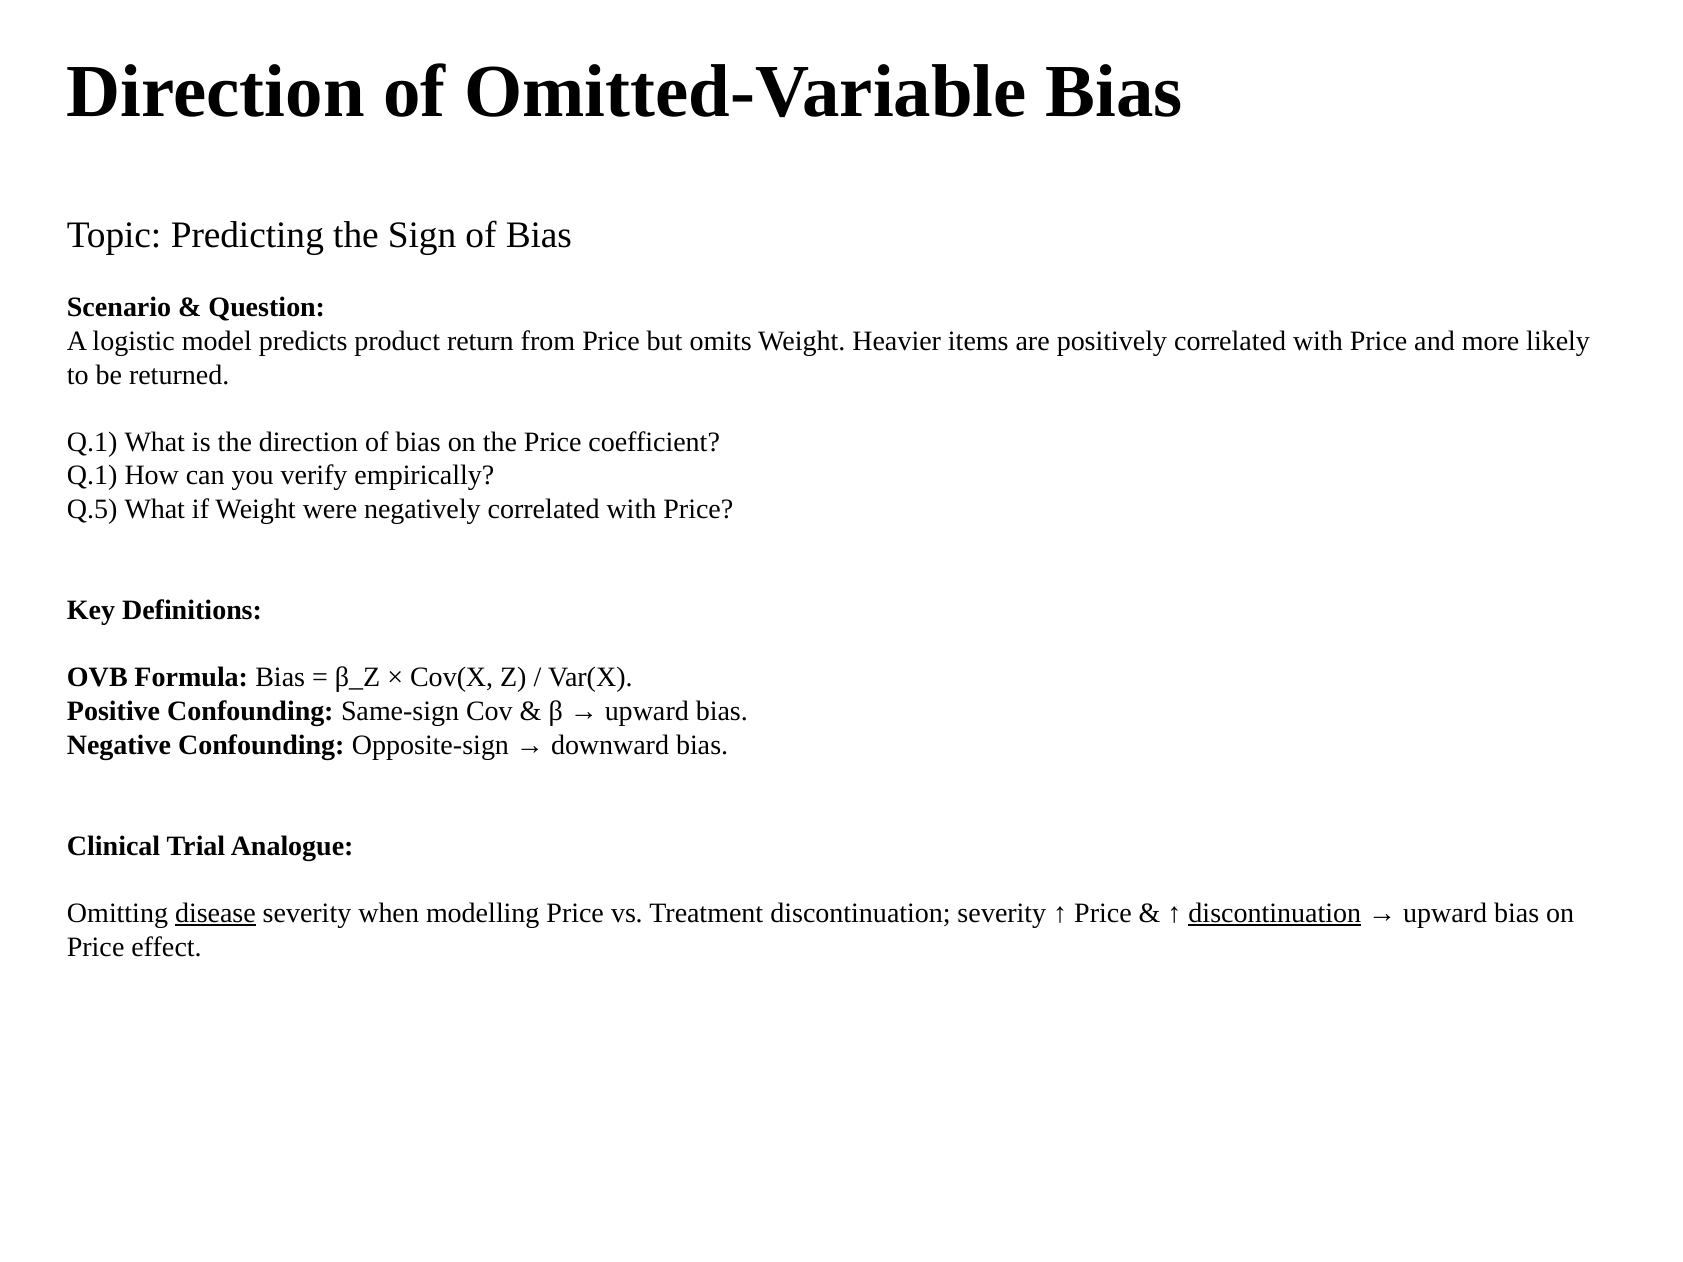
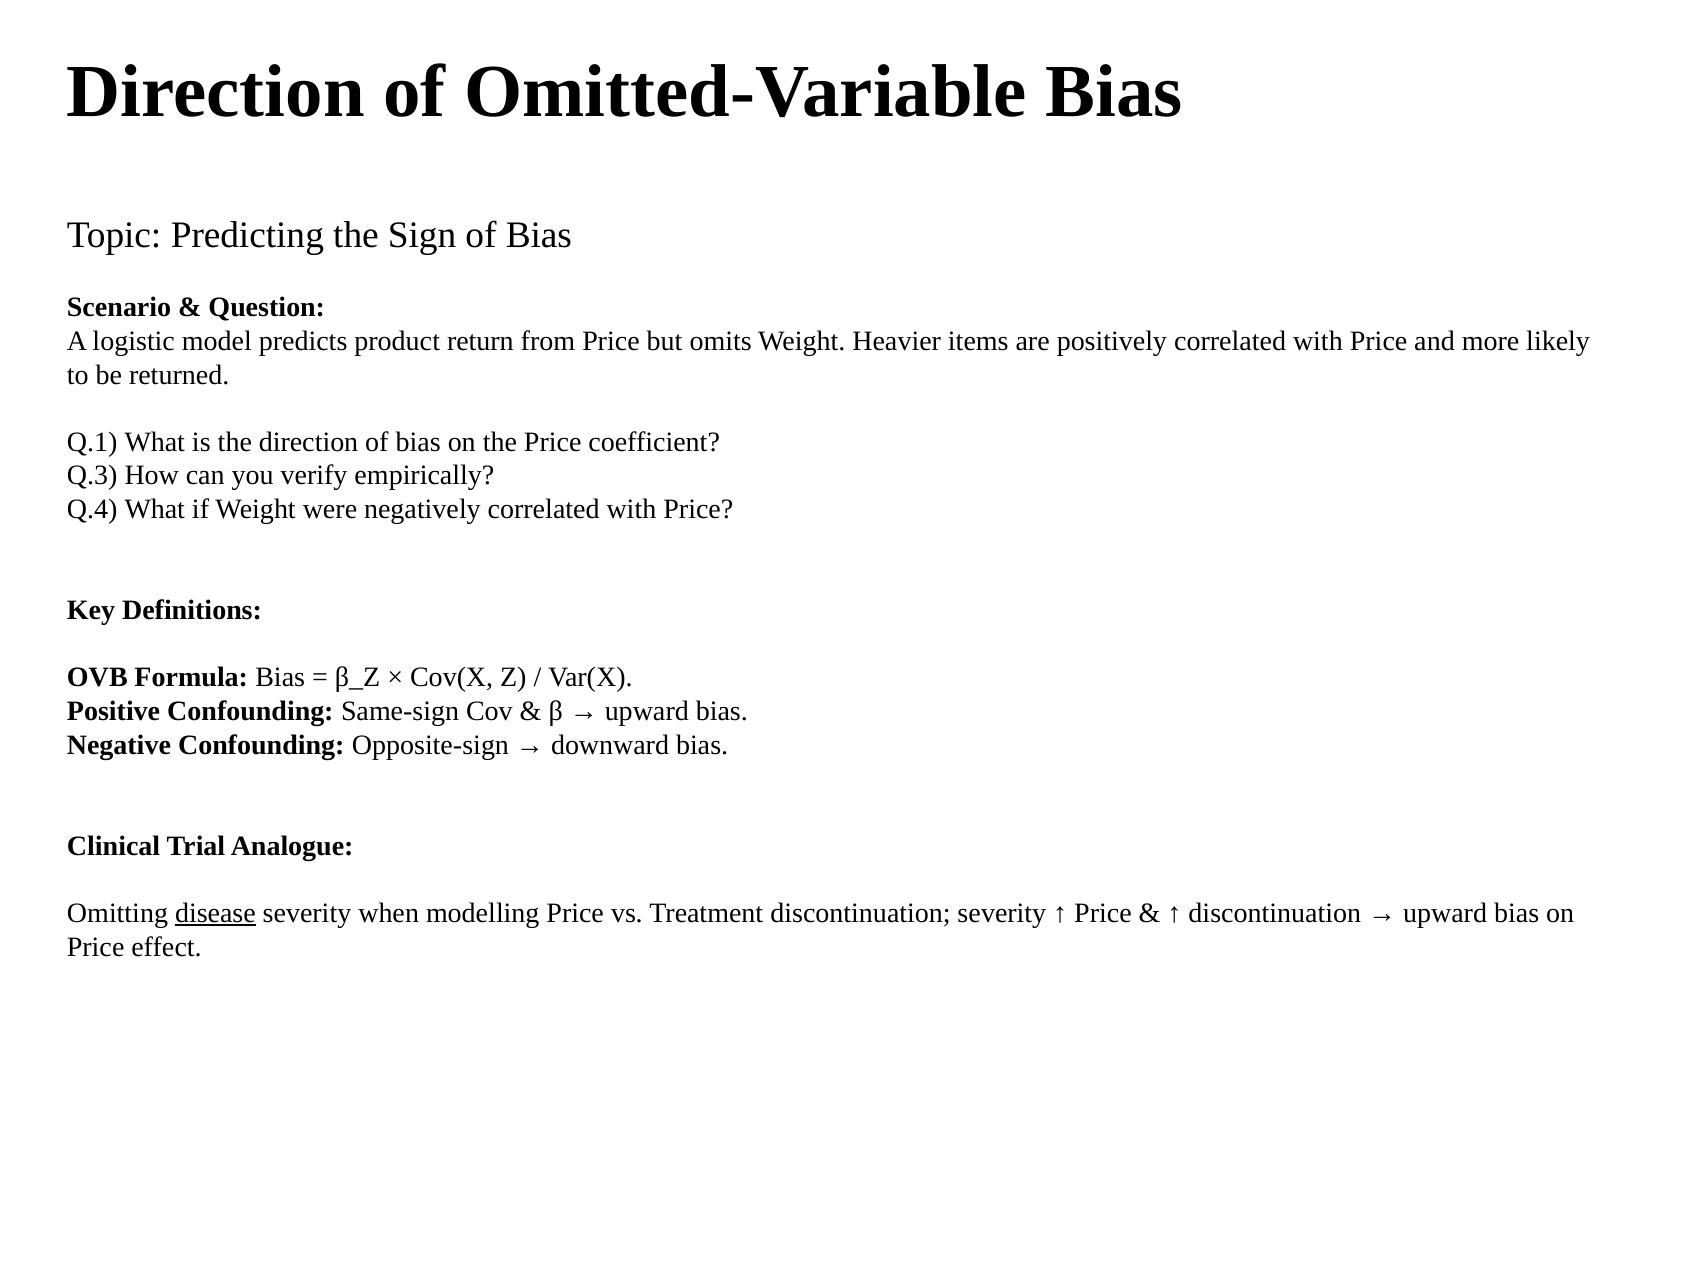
Q.1: Q.1 -> Q.3 (92, 476)
Q.5: Q.5 -> Q.4 (92, 509)
discontinuation underline: present -> none (1275, 913)
